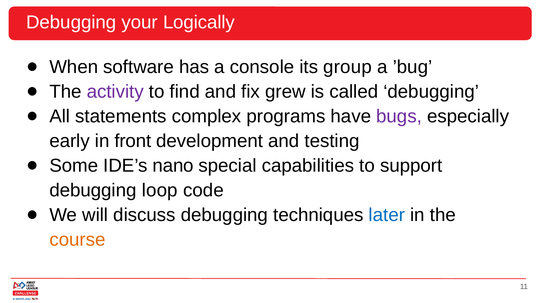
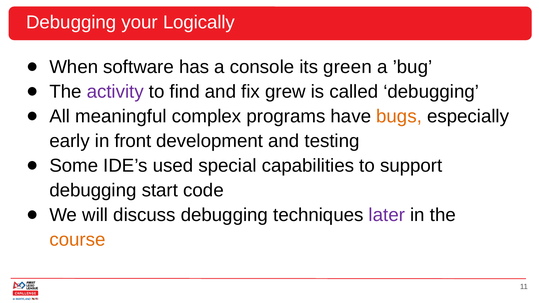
group: group -> green (348, 67)
statements: statements -> meaningful (121, 116)
bugs colour: purple -> orange (399, 116)
nano: nano -> used (173, 166)
loop: loop -> start (160, 191)
later colour: blue -> purple (387, 215)
